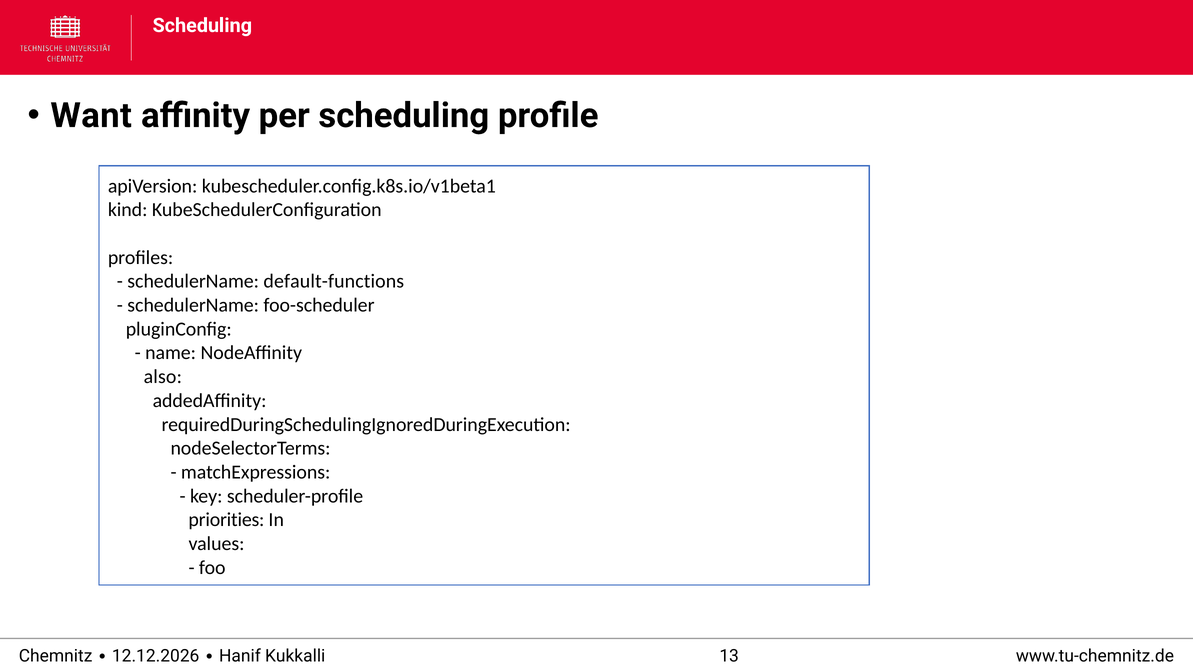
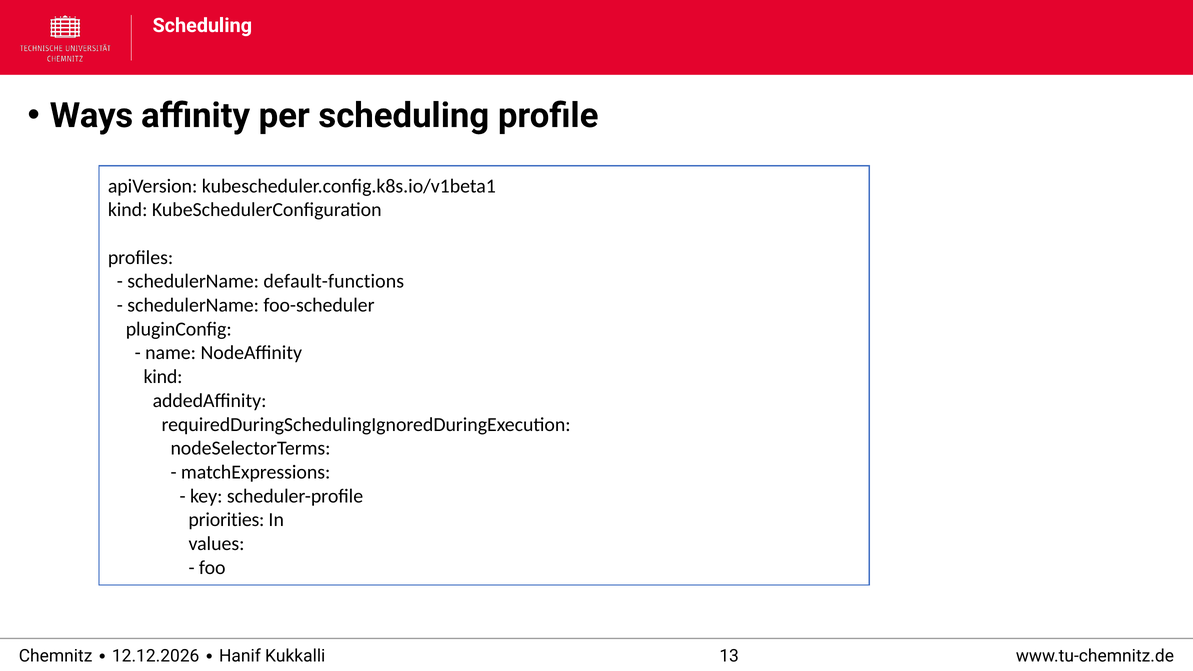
Want: Want -> Ways (91, 116)
also: also -> kind (163, 377)
